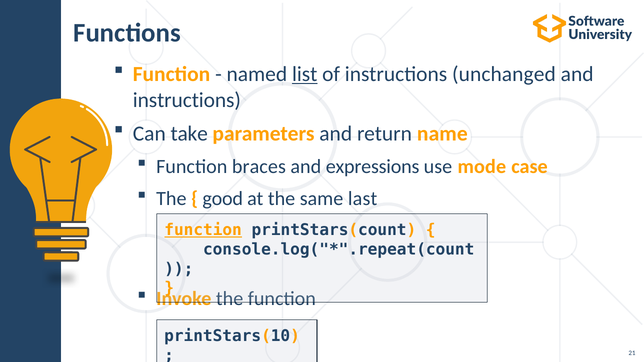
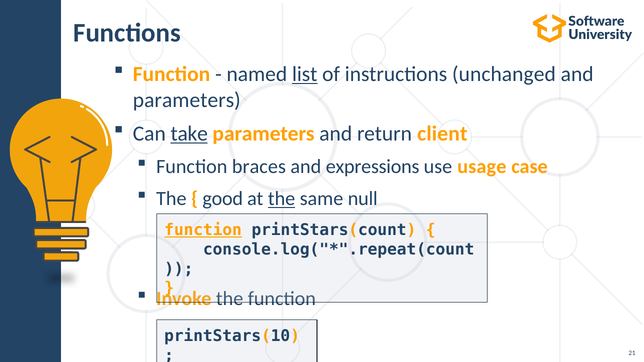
instructions: instructions -> parameters (187, 100)
take underline: none -> present (189, 134)
name: name -> client (442, 134)
mode: mode -> usage (482, 167)
the underline: none -> present (282, 199)
last: last -> null (363, 199)
